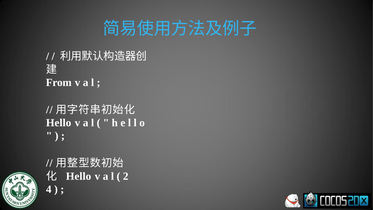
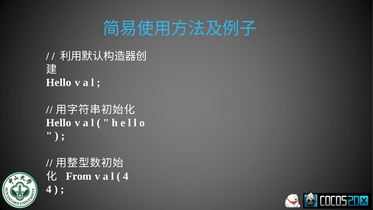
From: From -> Hello (59, 82)
Hello: Hello -> From (79, 176)
2: 2 -> 4 (126, 176)
